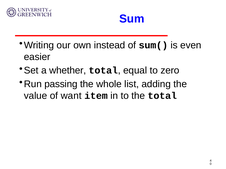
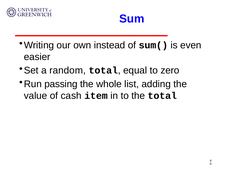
whether: whether -> random (68, 71)
want: want -> cash (71, 96)
